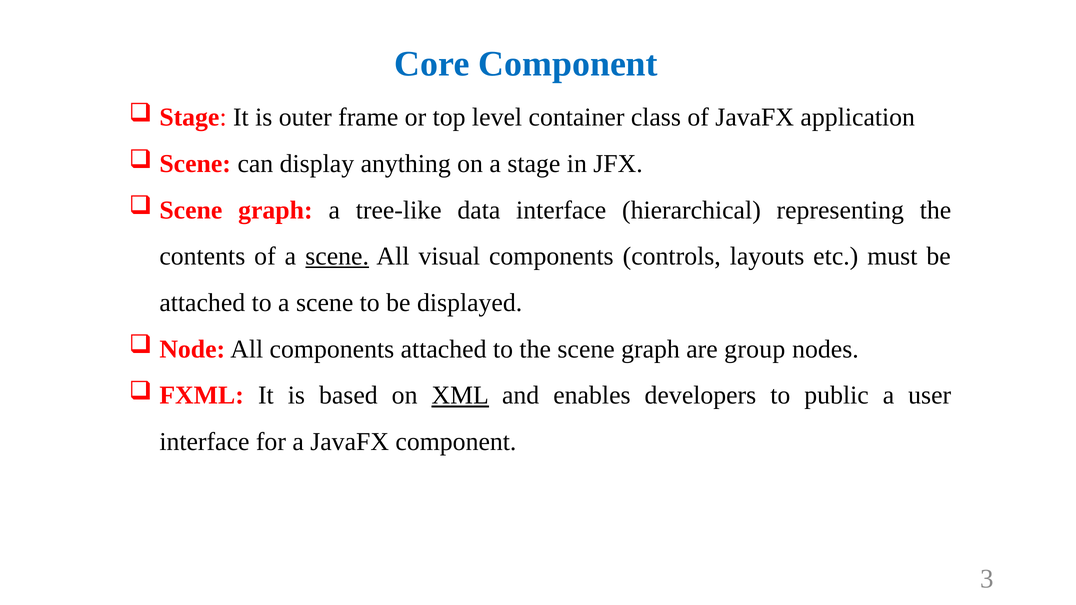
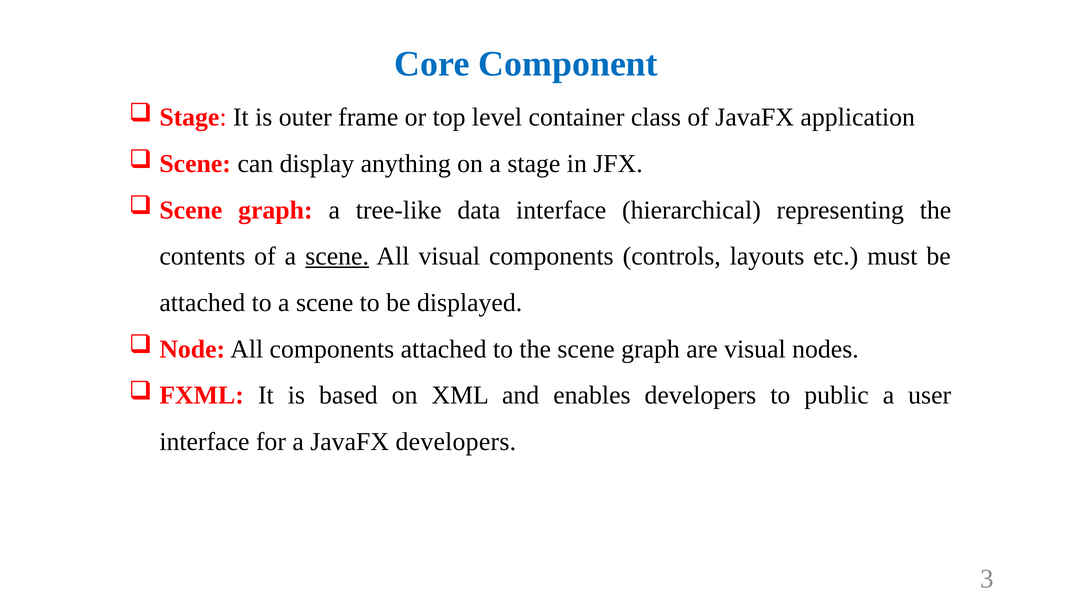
are group: group -> visual (755, 349)
XML underline: present -> none (460, 396)
JavaFX component: component -> developers (456, 442)
